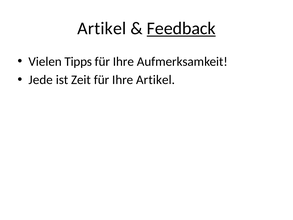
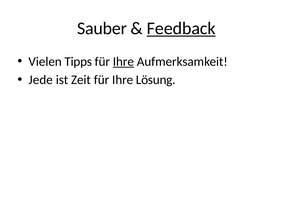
Artikel: Artikel -> Sauber (102, 28)
Ihre underline: none -> present (123, 61)
Ihre Artikel: Artikel -> Lösung (156, 80)
